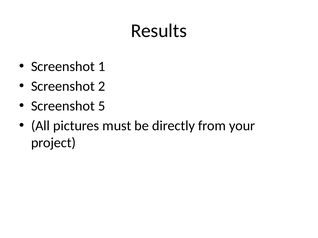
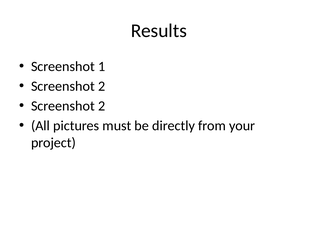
5: 5 -> 2 (102, 106)
